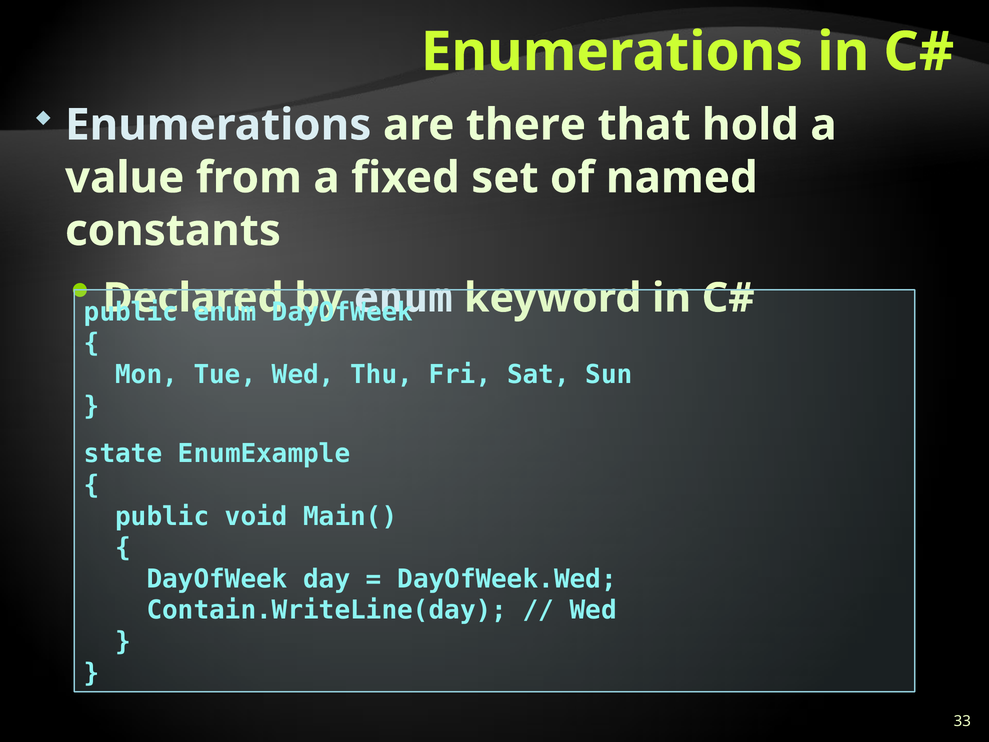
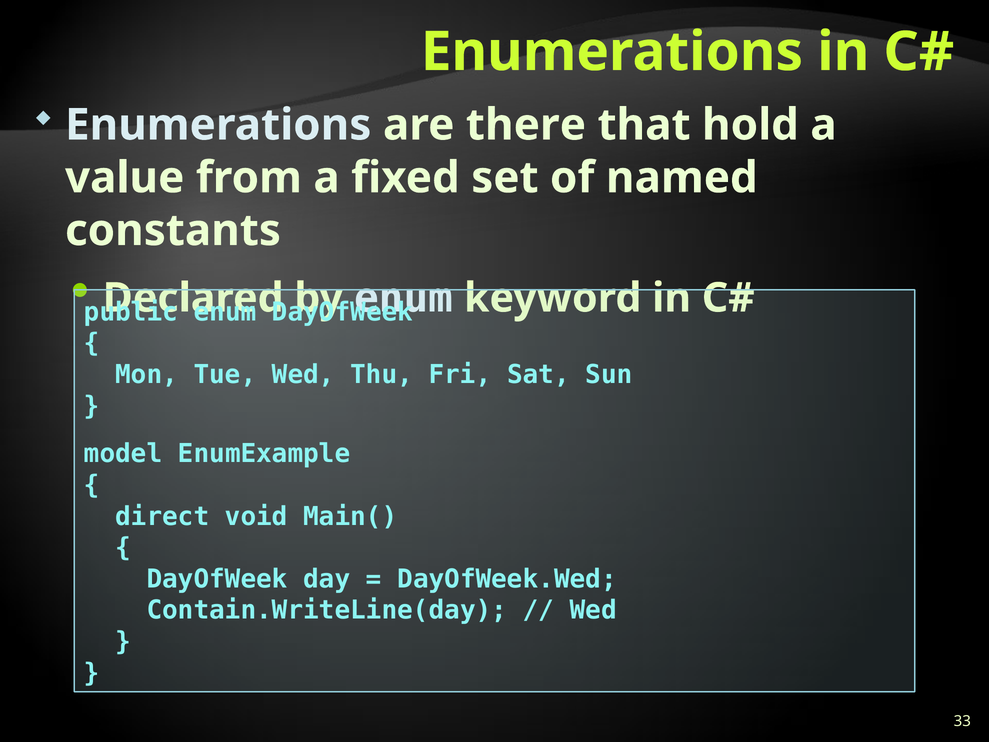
state: state -> model (123, 454)
public: public -> direct (162, 516)
